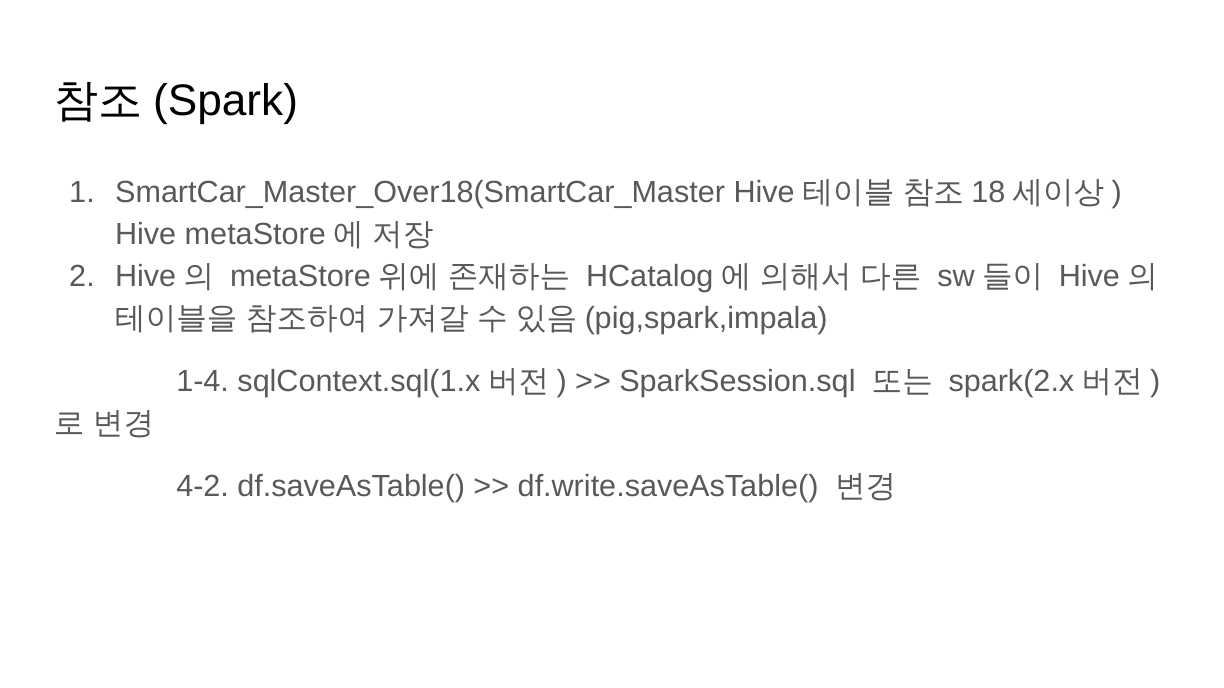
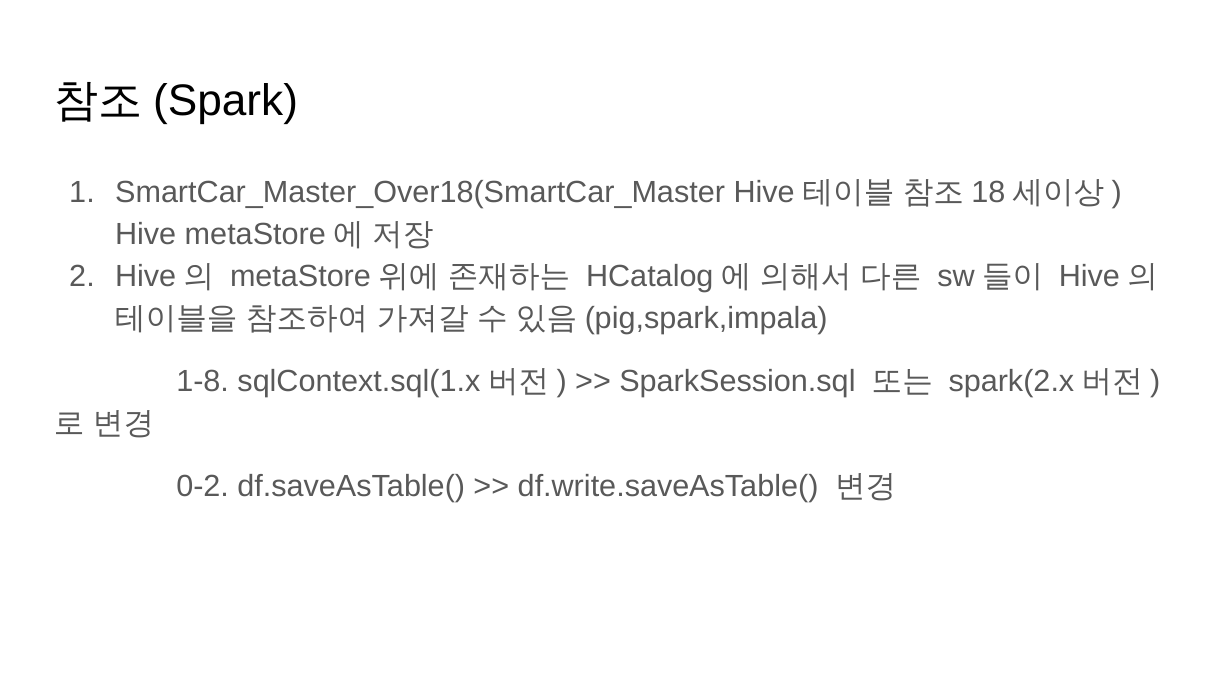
1-4: 1-4 -> 1-8 (203, 382)
4-2: 4-2 -> 0-2 (203, 487)
